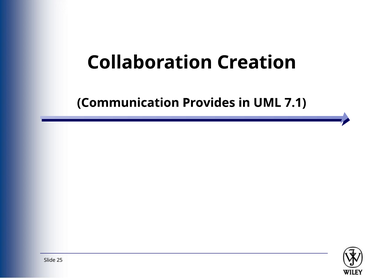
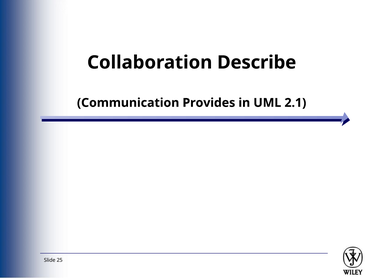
Creation: Creation -> Describe (257, 62)
7.1: 7.1 -> 2.1 (295, 103)
